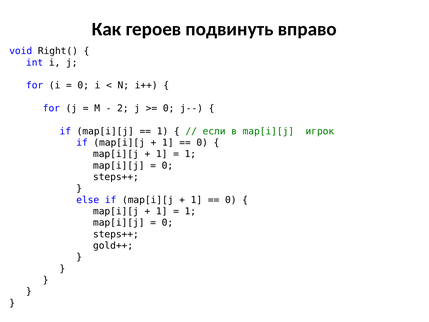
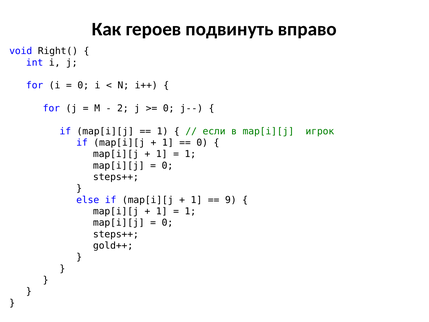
0: 0 -> 9 (231, 200)
